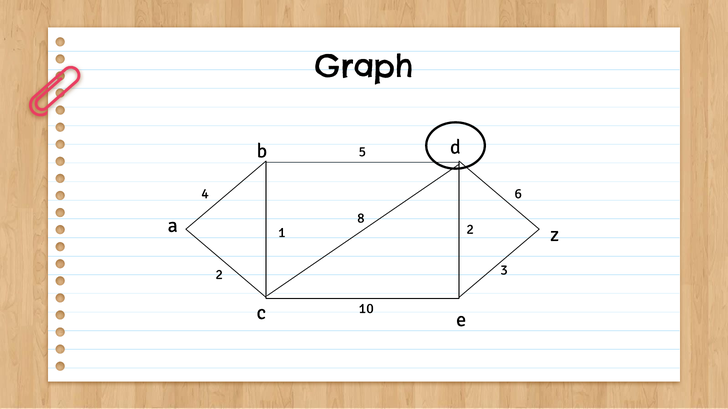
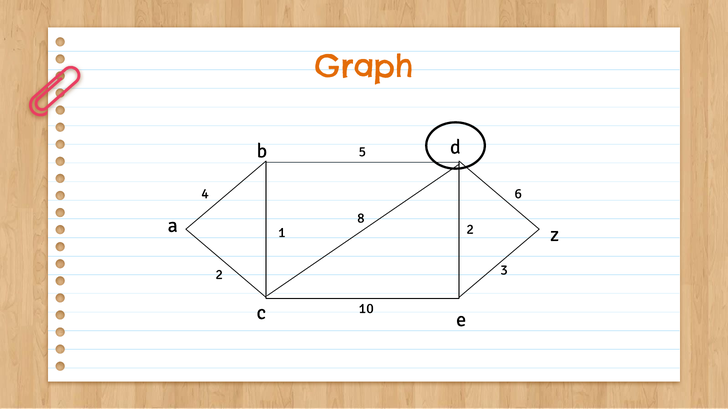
Graph colour: black -> orange (364, 67)
